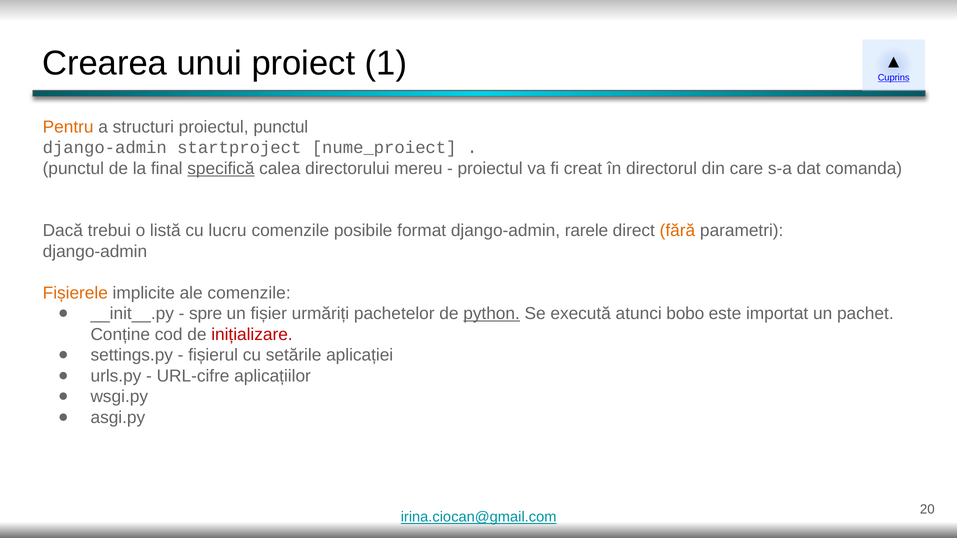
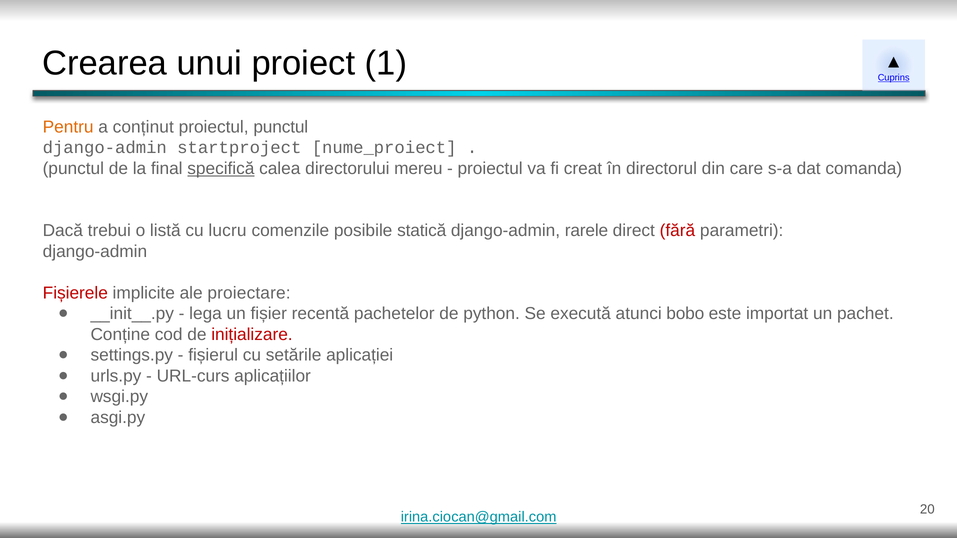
structuri: structuri -> conținut (143, 127)
format: format -> statică (422, 231)
fără colour: orange -> red (677, 231)
Fișierele colour: orange -> red (75, 293)
ale comenzile: comenzile -> proiectare (249, 293)
spre: spre -> lega (206, 314)
urmăriți: urmăriți -> recentă (320, 314)
python underline: present -> none (492, 314)
URL-cifre: URL-cifre -> URL-curs (193, 376)
